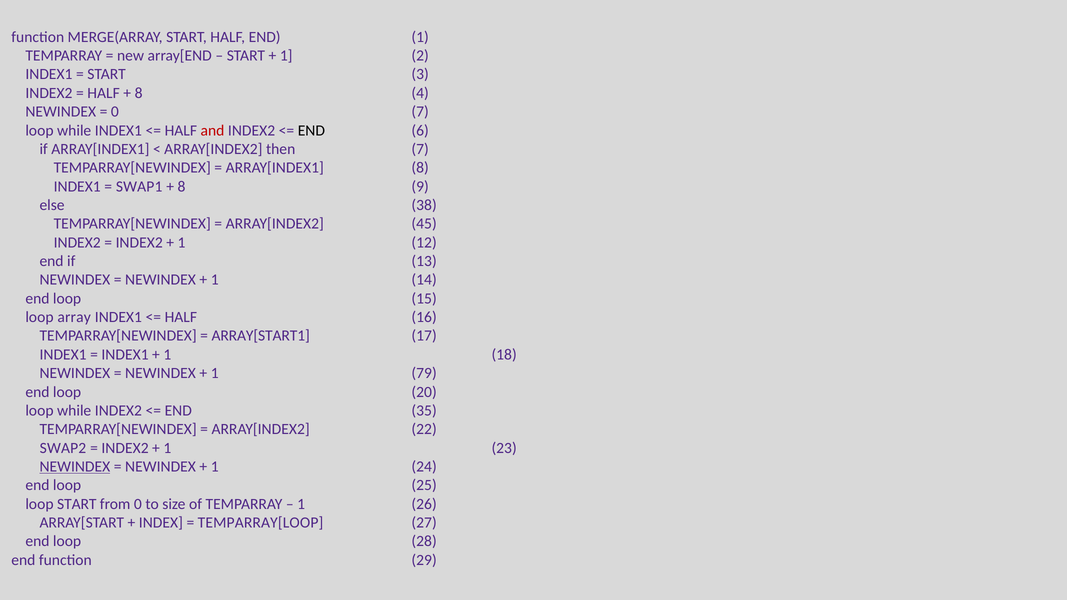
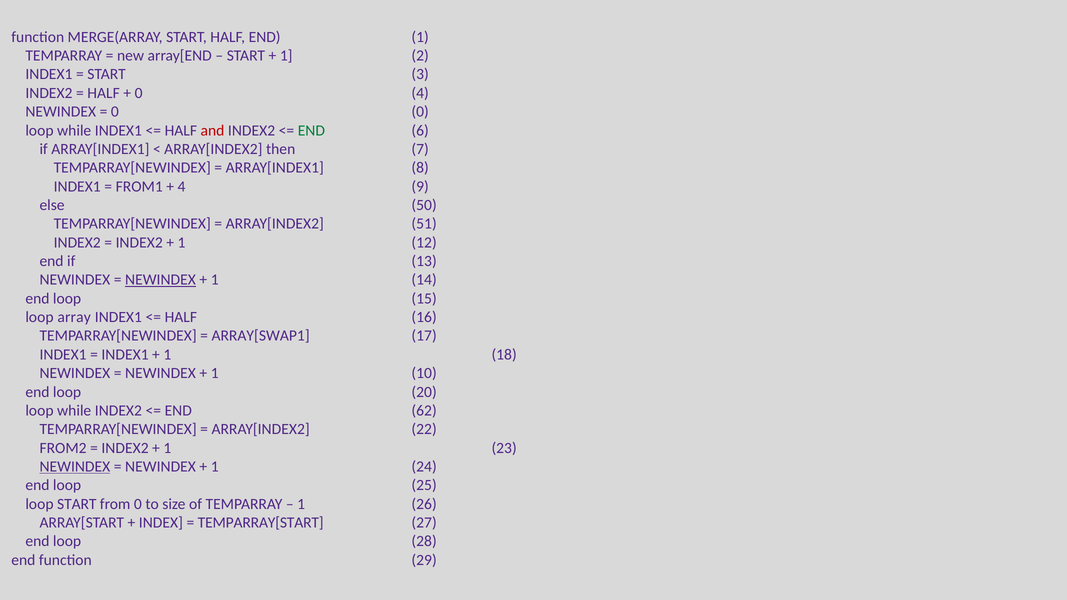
8: 8 -> 0 (139, 93)
0 7: 7 -> 0 (420, 112)
END colour: black -> green (311, 130)
SWAP1: SWAP1 -> FROM1 (139, 186)
8: 8 -> 4 (182, 186)
38: 38 -> 50 (424, 205)
45: 45 -> 51 (424, 224)
NEWINDEX underline: none -> present (160, 280)
ARRAY[START1: ARRAY[START1 -> ARRAY[SWAP1 (261, 336)
79: 79 -> 10 (424, 373)
35: 35 -> 62 (424, 411)
SWAP2: SWAP2 -> FROM2 (63, 448)
TEMPARRAY[LOOP: TEMPARRAY[LOOP -> TEMPARRAY[START (261, 523)
